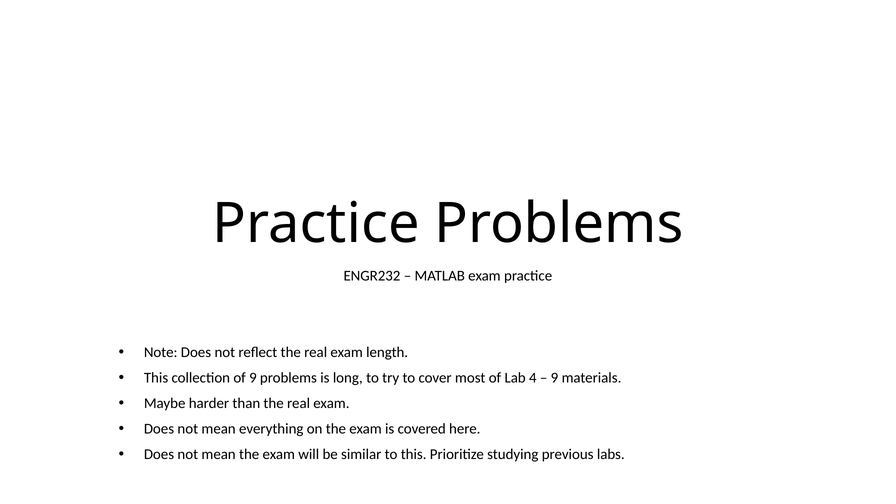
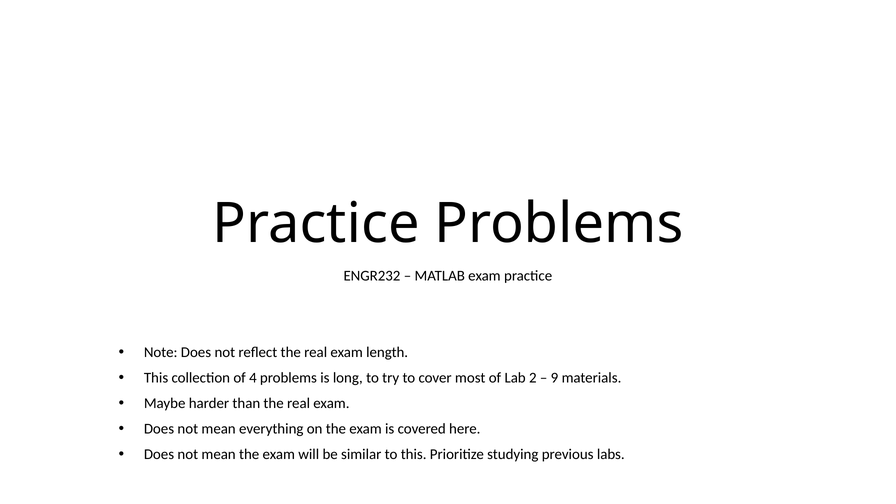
of 9: 9 -> 4 (253, 378)
4: 4 -> 2 (533, 378)
